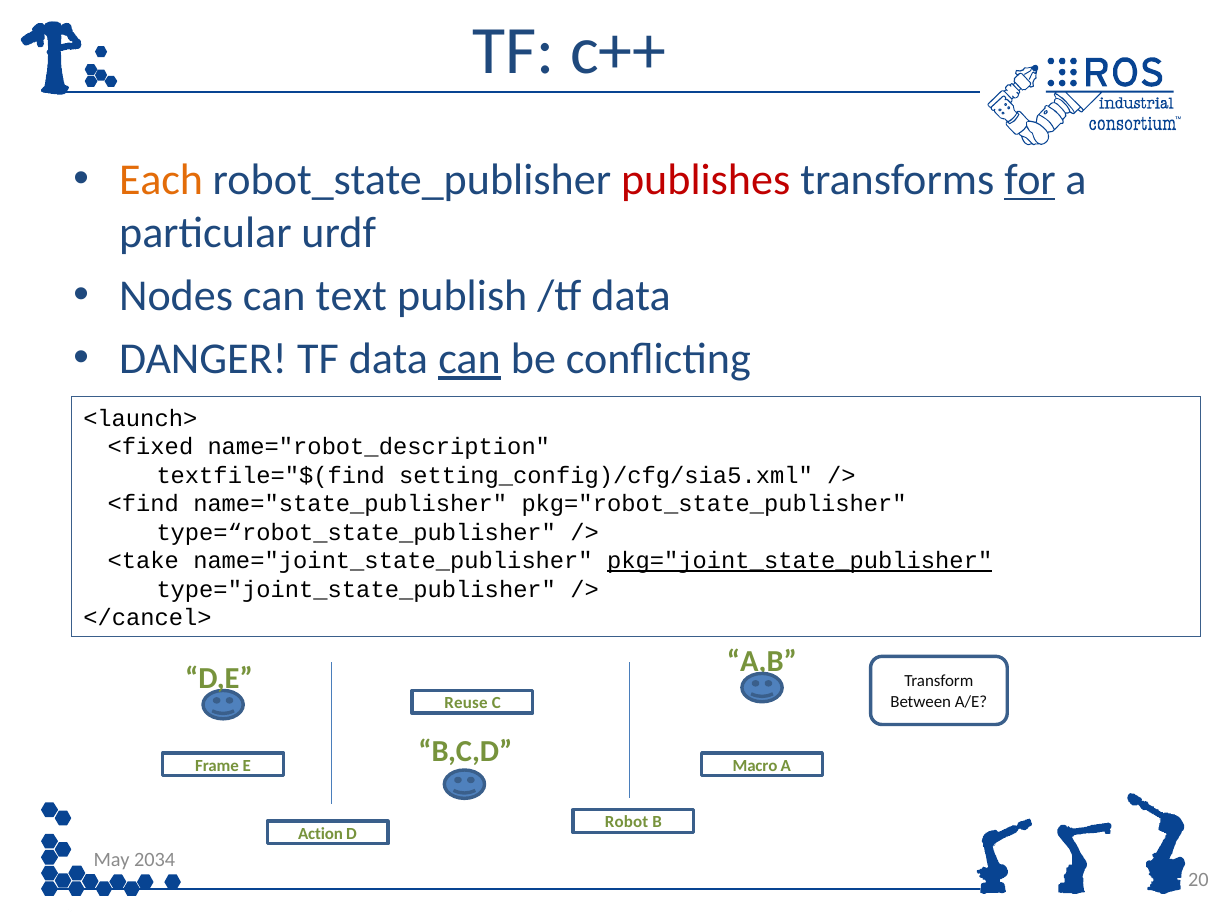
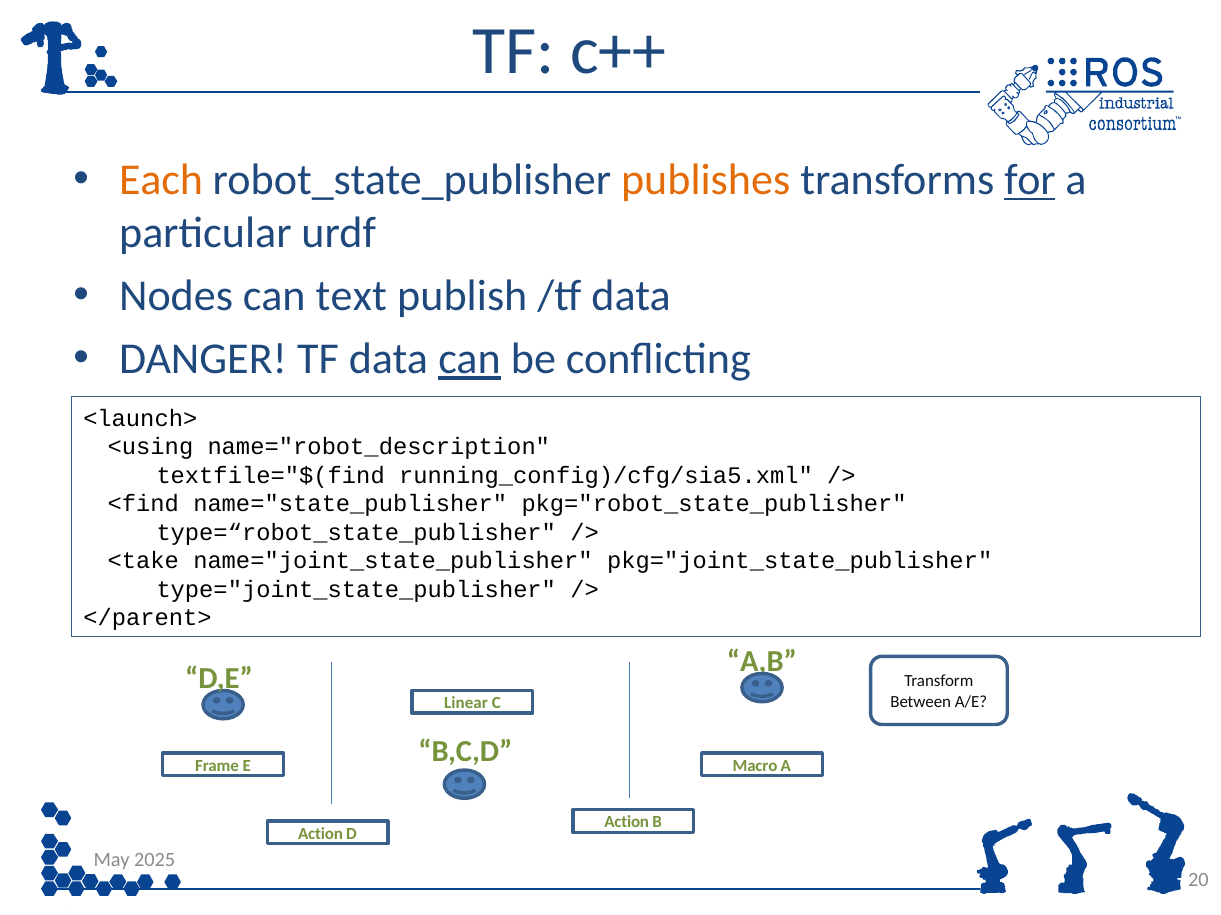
publishes colour: red -> orange (706, 180)
<fixed: <fixed -> <using (150, 447)
setting_config)/cfg/sia5.xml: setting_config)/cfg/sia5.xml -> running_config)/cfg/sia5.xml (606, 476)
pkg="joint_state_publisher underline: present -> none (800, 561)
</cancel>: </cancel> -> </parent> (147, 618)
Reuse: Reuse -> Linear (466, 704)
Robot: Robot -> Action (627, 823)
2034: 2034 -> 2025 (155, 860)
